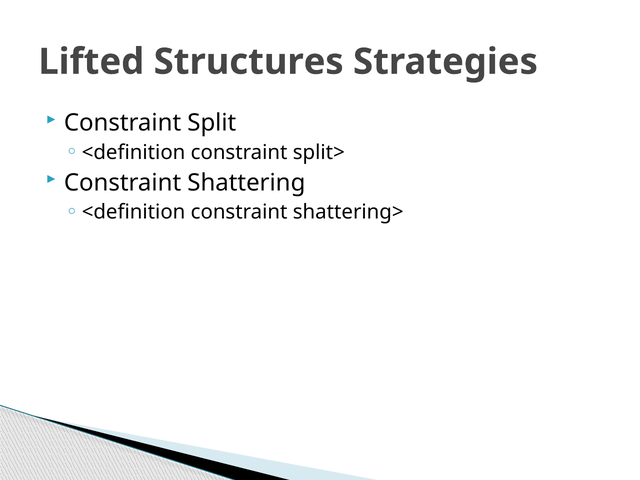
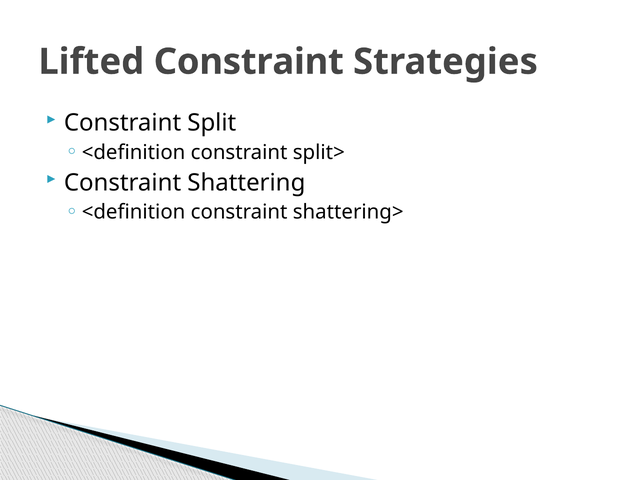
Lifted Structures: Structures -> Constraint (249, 62)
